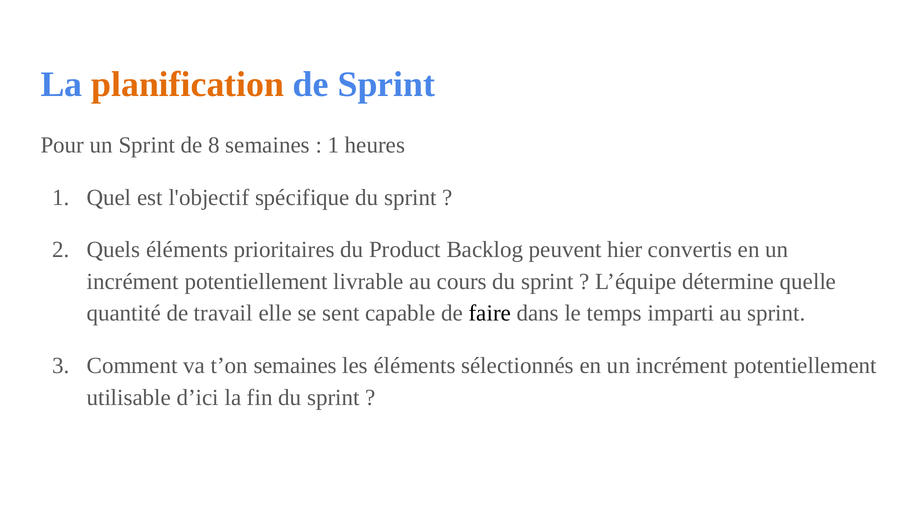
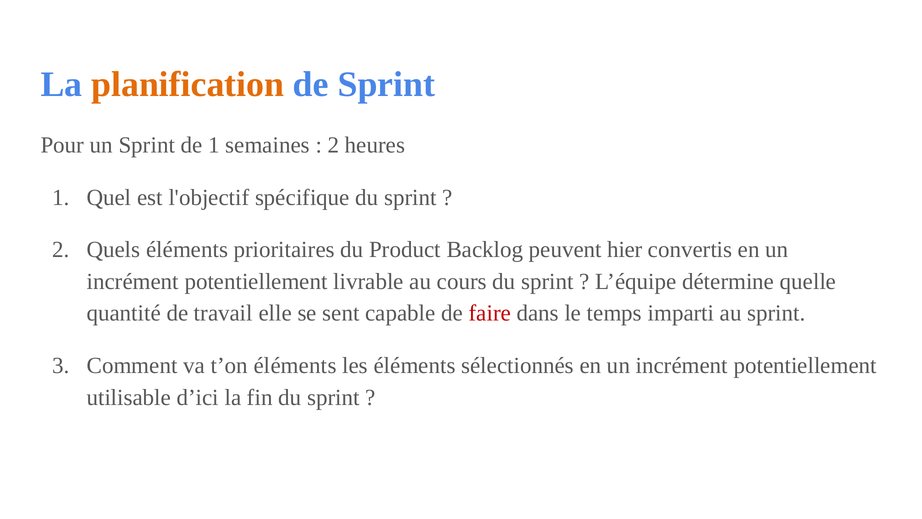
de 8: 8 -> 1 (214, 145)
1: 1 -> 2 (333, 145)
faire colour: black -> red (490, 313)
t’on semaines: semaines -> éléments (295, 365)
